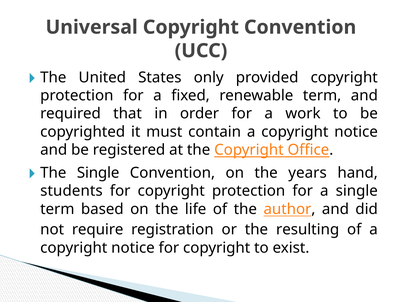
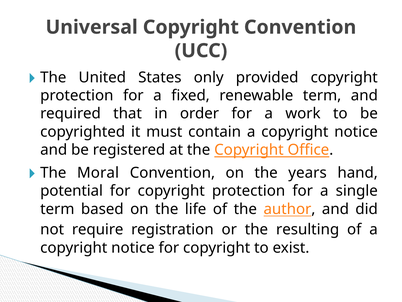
The Single: Single -> Moral (98, 172)
students: students -> potential (72, 191)
